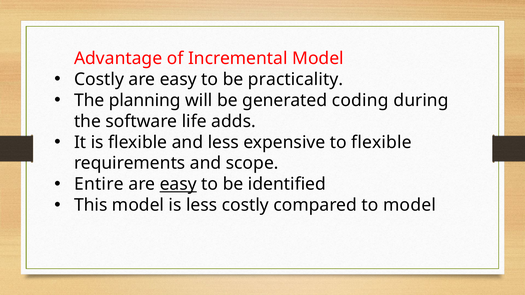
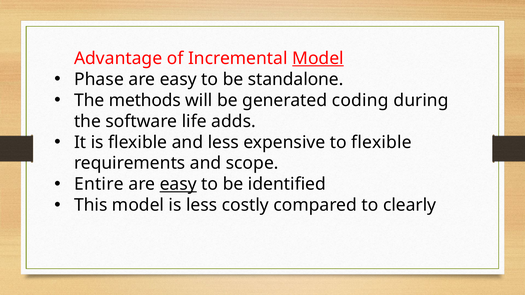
Model underline: none -> present (318, 58)
Costly: Costly -> Phase (99, 79)
practicality: practicality -> standalone (296, 79)
planning: planning -> methods (145, 100)
to model: model -> clearly (410, 205)
